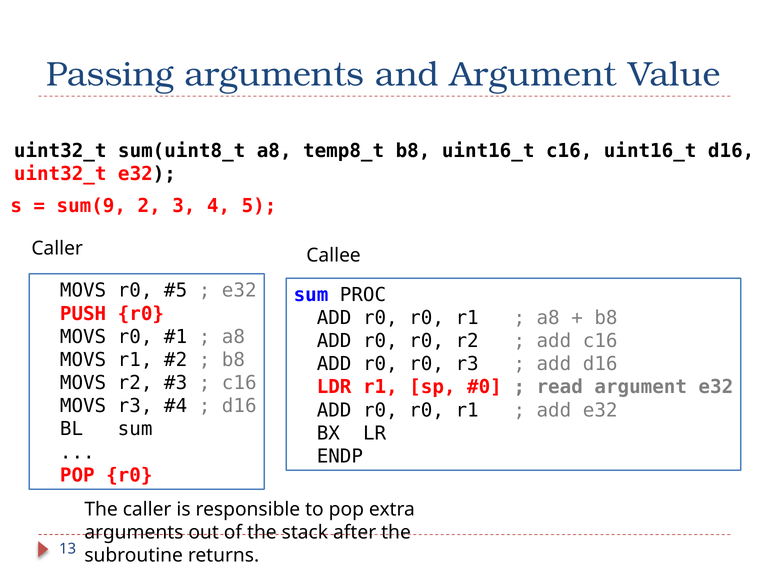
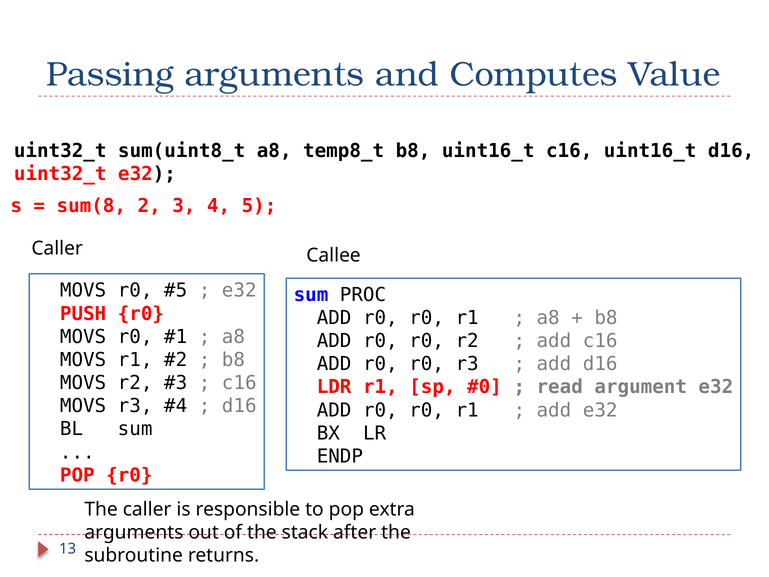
and Argument: Argument -> Computes (534, 74)
sum(9: sum(9 -> sum(8 (91, 206)
